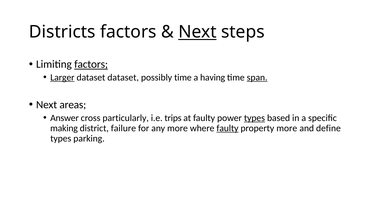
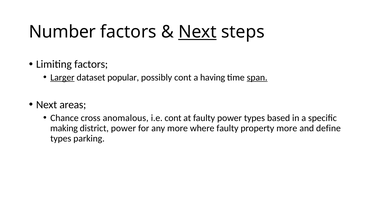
Districts: Districts -> Number (62, 32)
factors underline: present -> none (91, 64)
dataset dataset: dataset -> popular (123, 77)
possibly time: time -> cont (183, 77)
Answer: Answer -> Chance (64, 118)
particularly: particularly -> anomalous (126, 118)
i.e trips: trips -> cont (173, 118)
types underline: present -> none (254, 118)
district failure: failure -> power (123, 128)
faulty underline: present -> none (227, 128)
